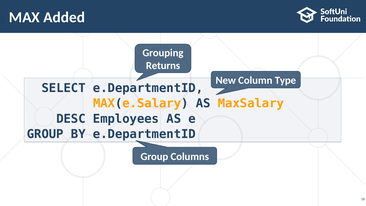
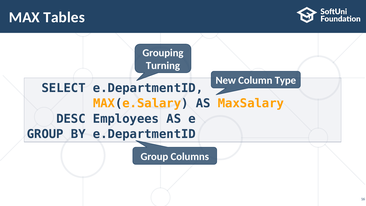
Added: Added -> Tables (64, 17)
Returns: Returns -> Turning (163, 66)
